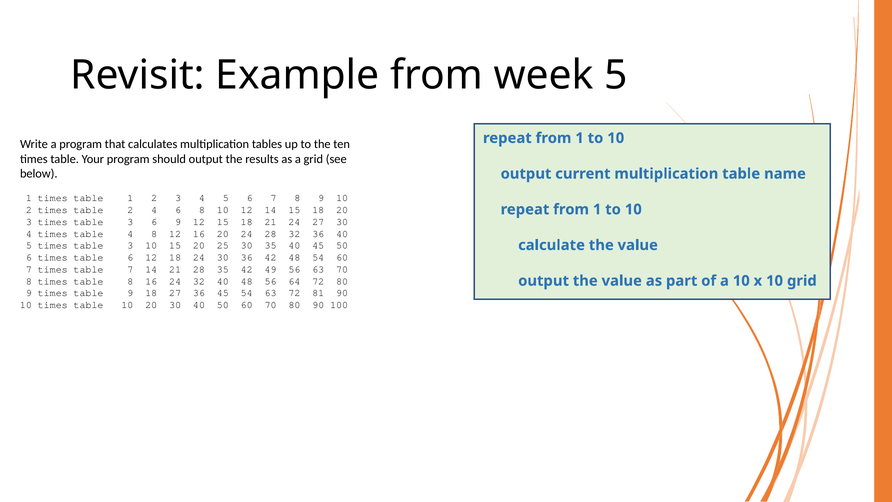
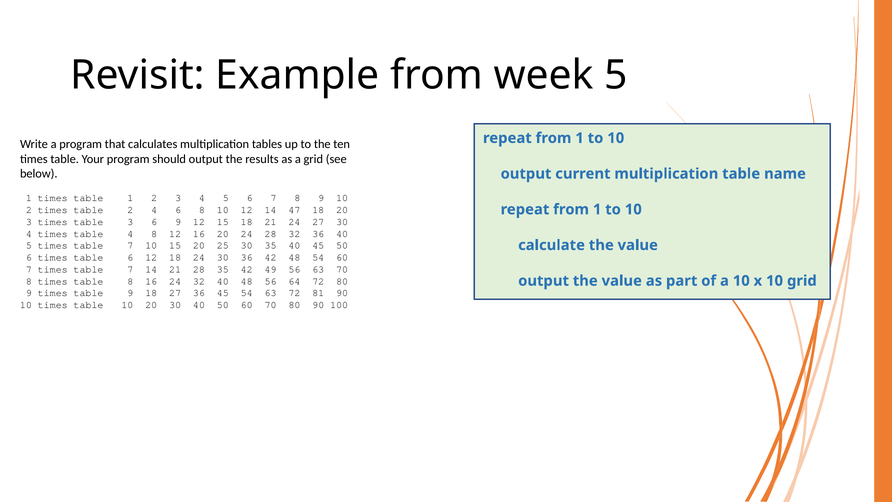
14 15: 15 -> 47 (294, 210)
5 times table 3: 3 -> 7 (130, 246)
